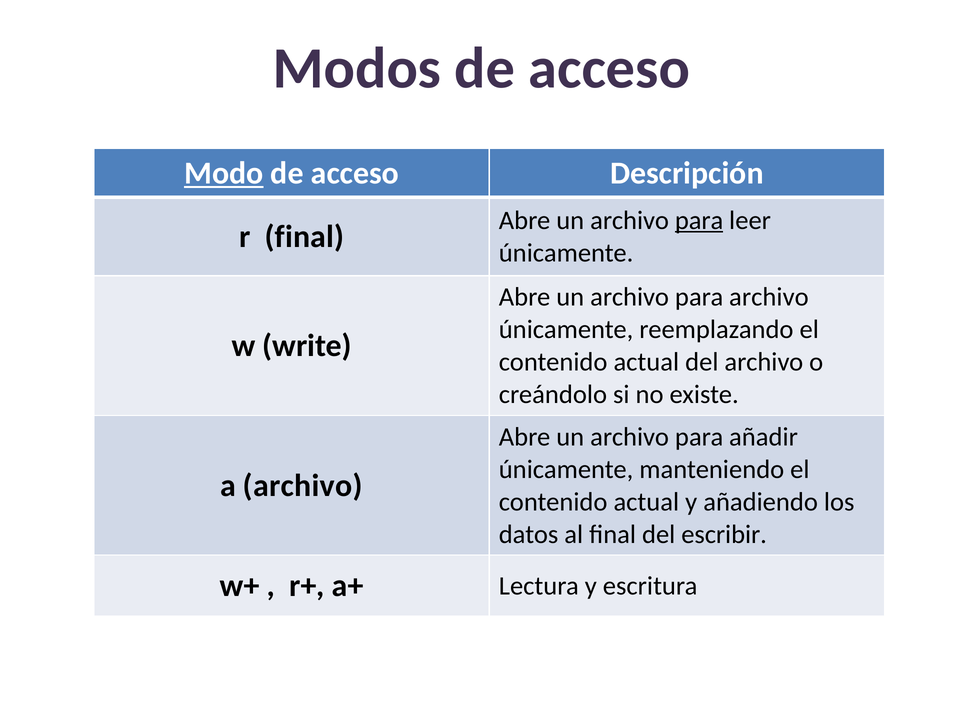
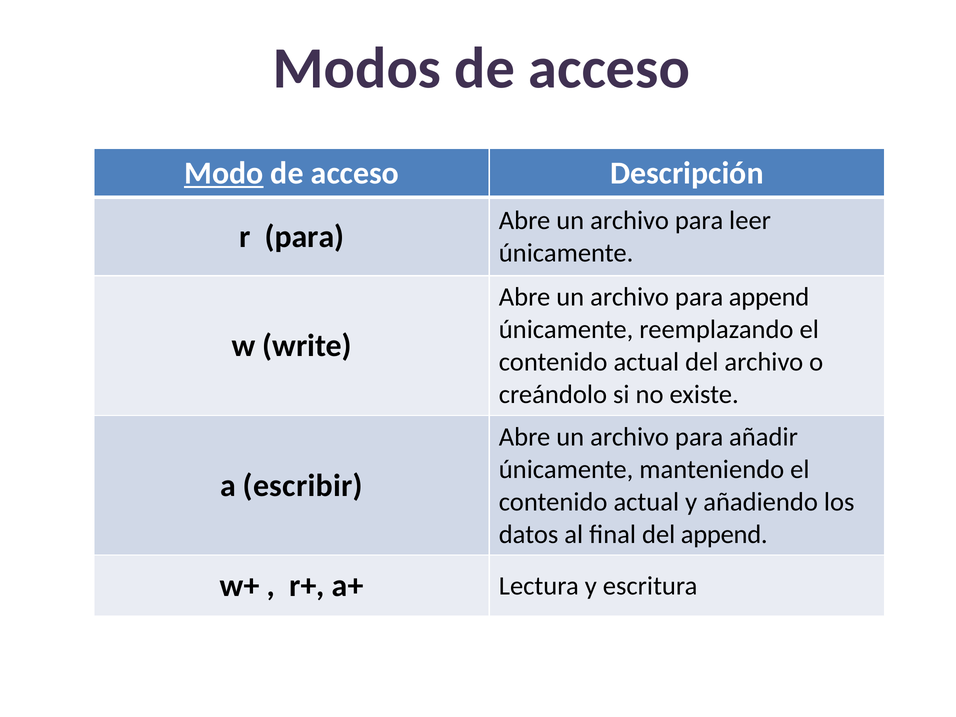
para underline: present -> none (699, 220)
r final: final -> para (305, 237)
para archivo: archivo -> append (769, 297)
a archivo: archivo -> escribir (303, 486)
del escribir: escribir -> append (724, 534)
